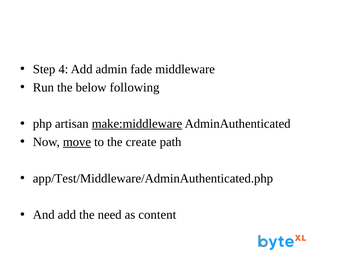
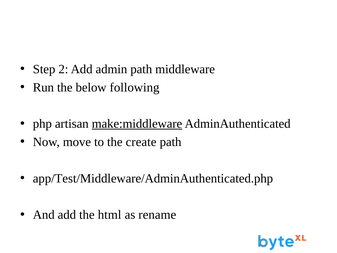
4: 4 -> 2 (63, 69)
admin fade: fade -> path (141, 69)
move underline: present -> none (77, 142)
need: need -> html (110, 215)
content: content -> rename (157, 215)
